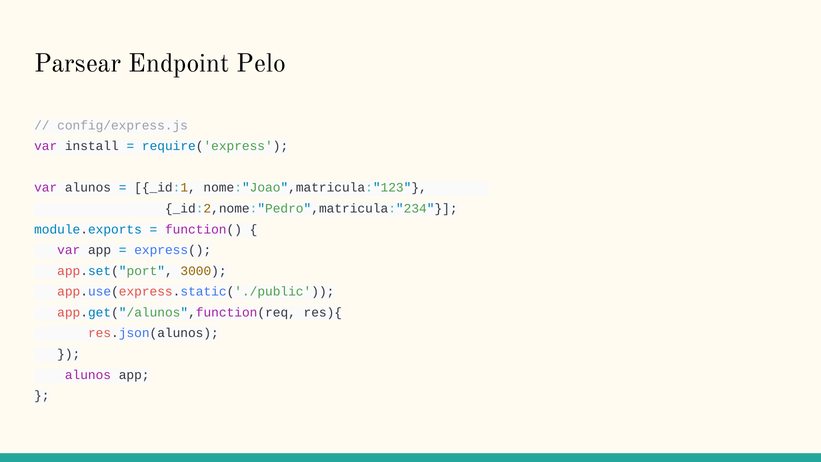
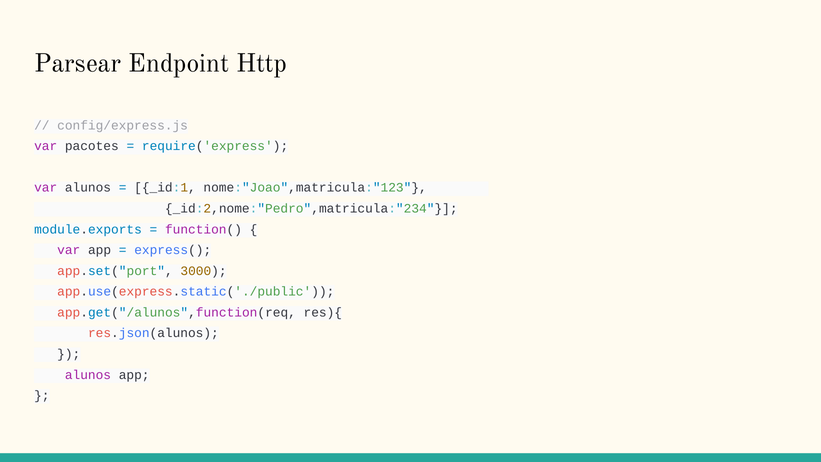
Pelo: Pelo -> Http (262, 63)
install: install -> pacotes (92, 146)
